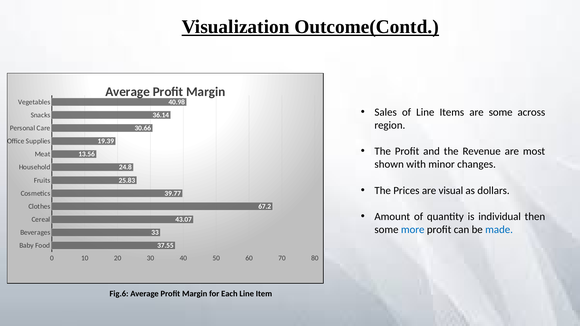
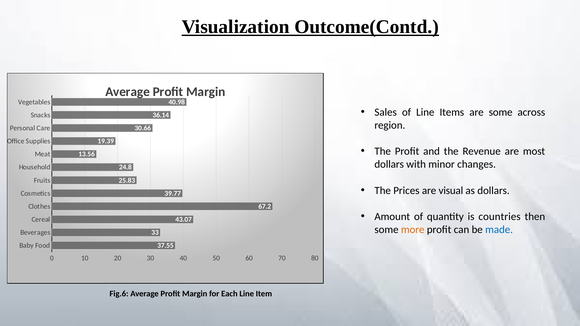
shown: shown -> dollars (389, 164)
individual: individual -> countries (500, 217)
more colour: blue -> orange (413, 230)
